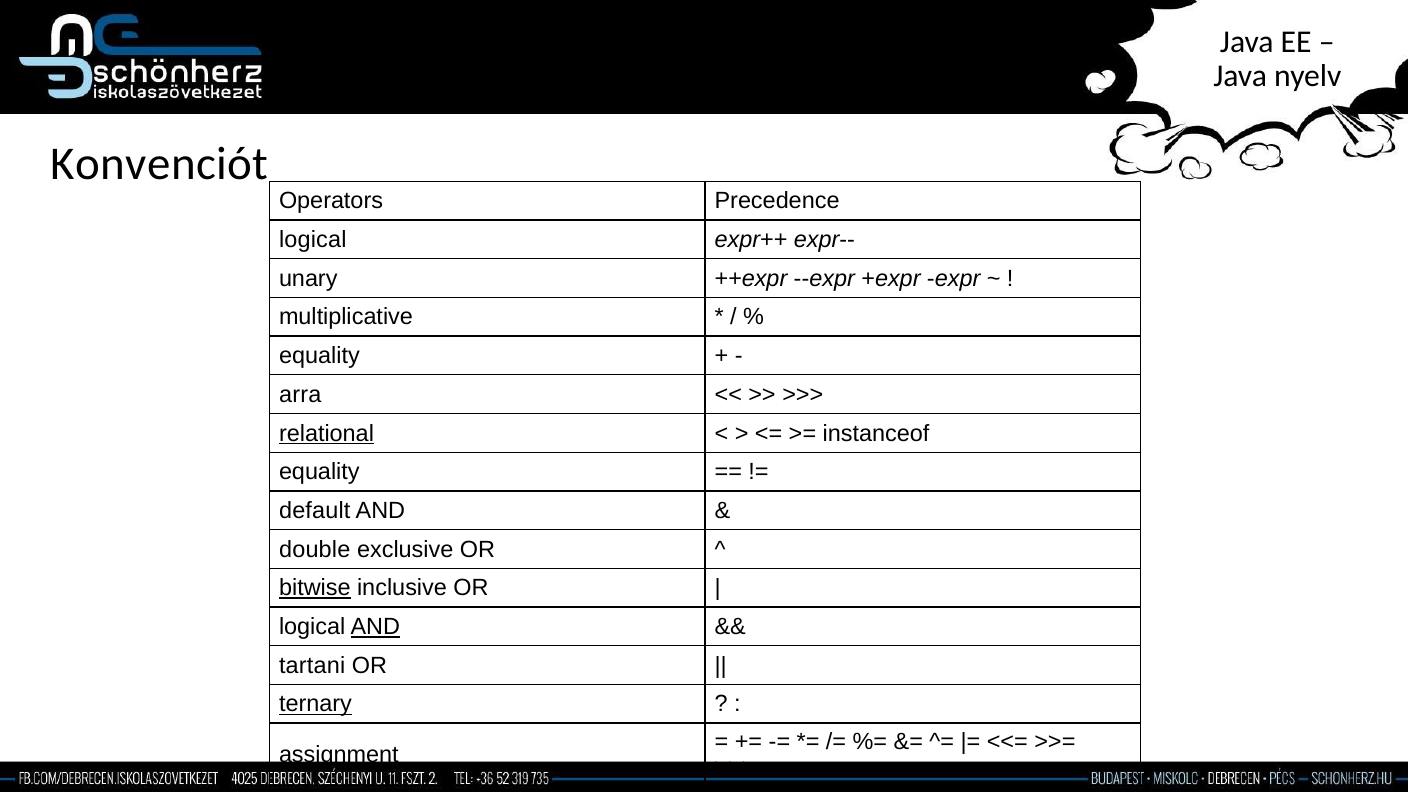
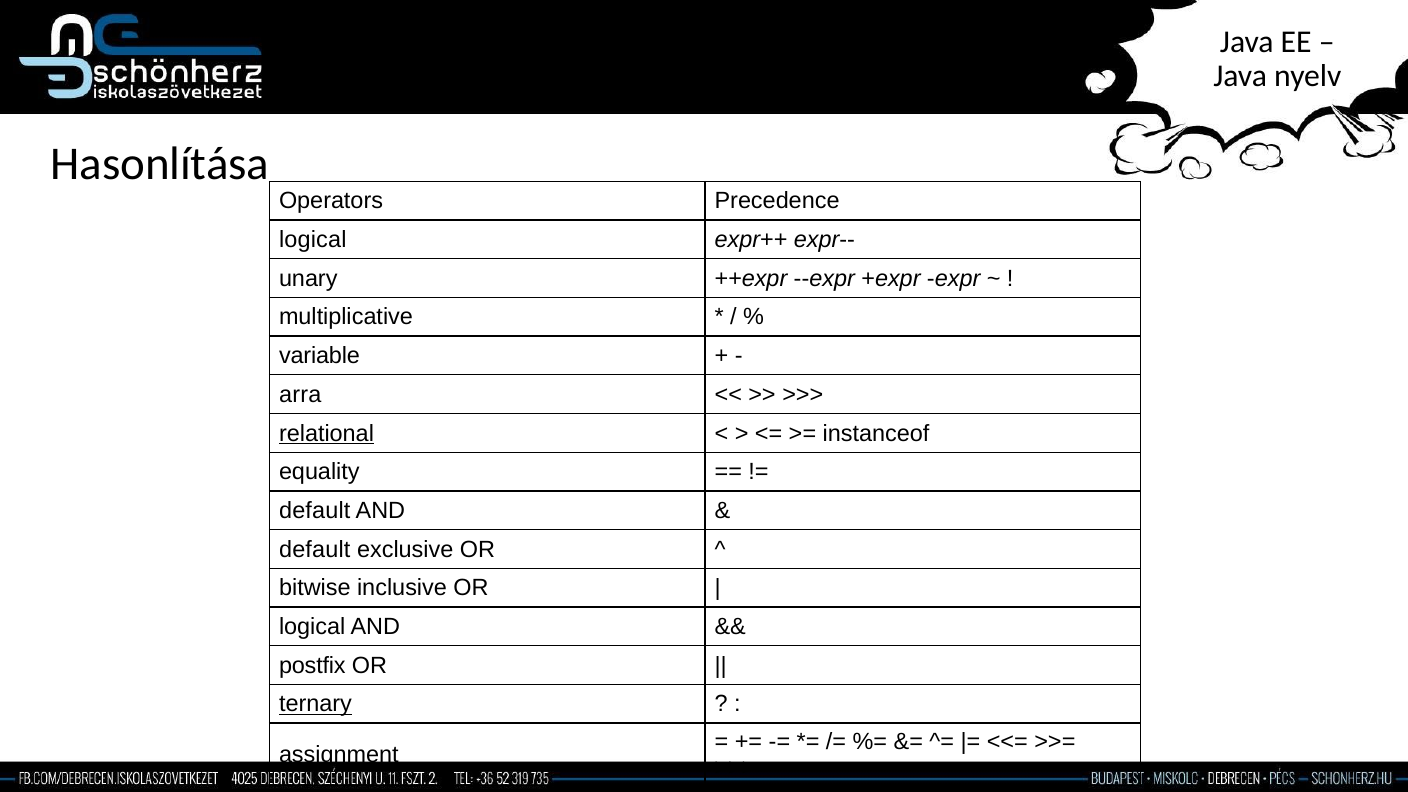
Konvenciót: Konvenciót -> Hasonlítása (160, 164)
equality: equality -> variable (319, 356)
double: double -> default (315, 549)
bitwise underline: present -> none (315, 588)
AND underline: present -> none (375, 627)
tartani: tartani -> postfix (312, 665)
